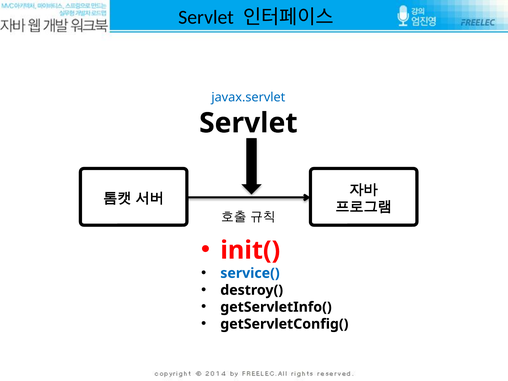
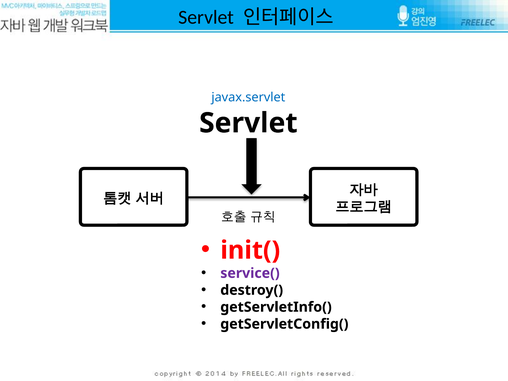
service( colour: blue -> purple (250, 273)
